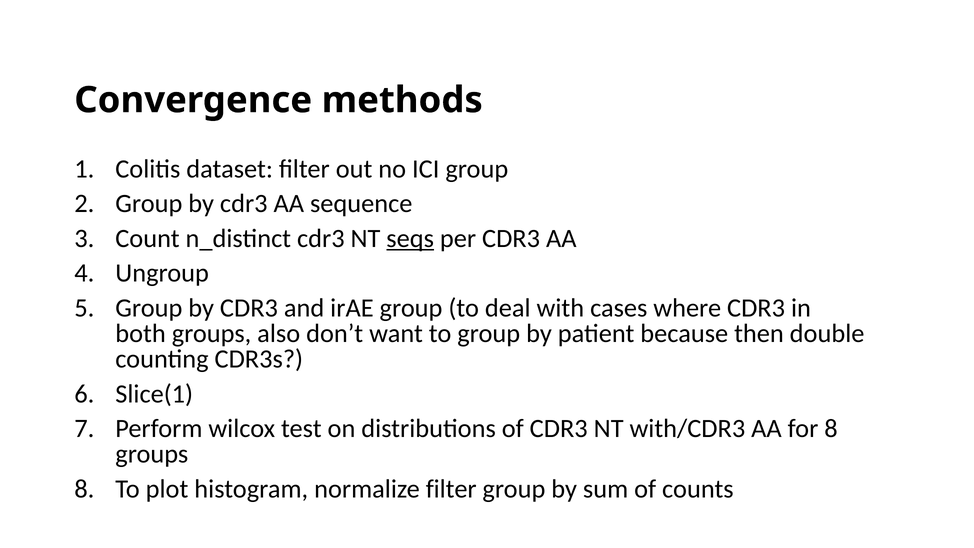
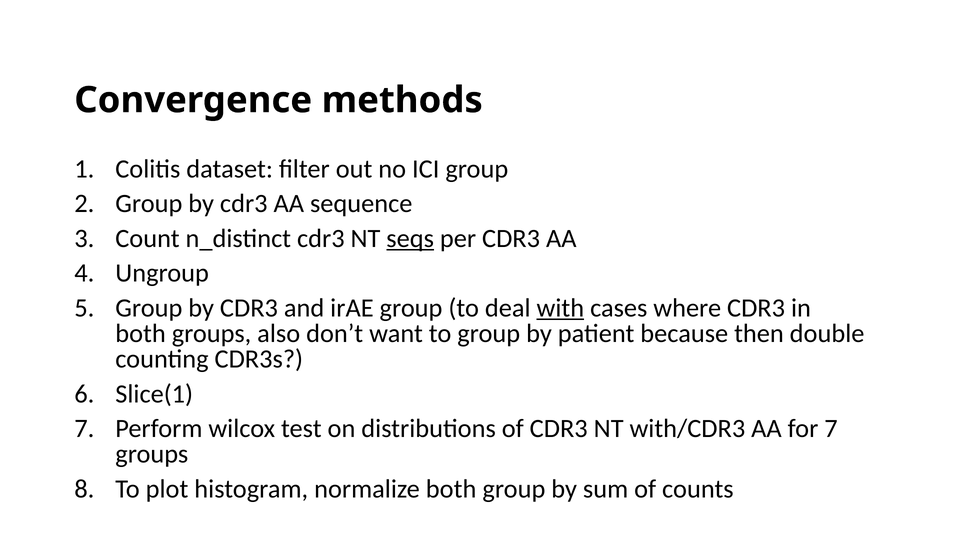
with underline: none -> present (560, 308)
for 8: 8 -> 7 (831, 428)
normalize filter: filter -> both (451, 489)
